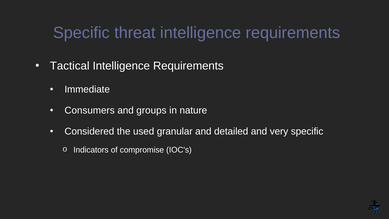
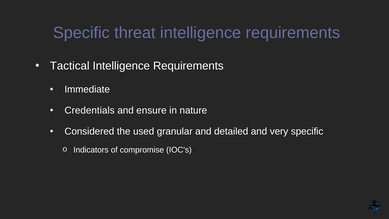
Consumers: Consumers -> Credentials (90, 110)
groups: groups -> ensure (151, 110)
